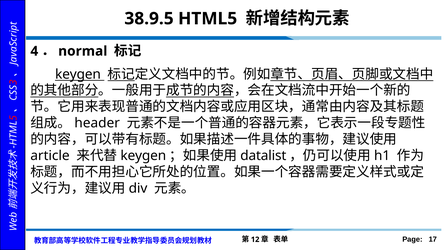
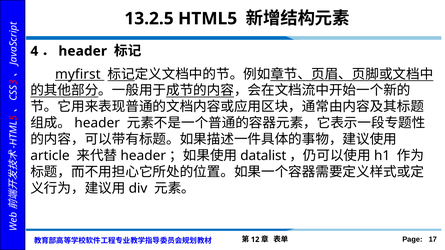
38.9.5: 38.9.5 -> 13.2.5 (149, 19)
normal: normal -> header (83, 51)
keygen: keygen -> myfirst (78, 74)
keygen: keygen -> header (143, 156)
